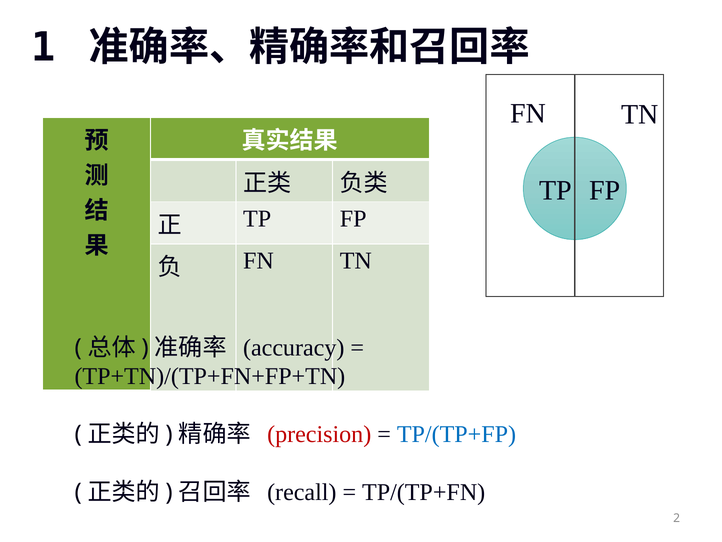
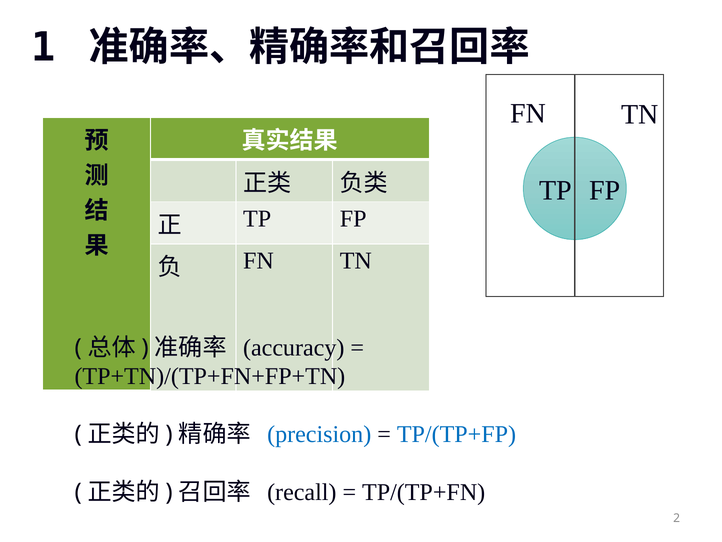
precision colour: red -> blue (319, 434)
